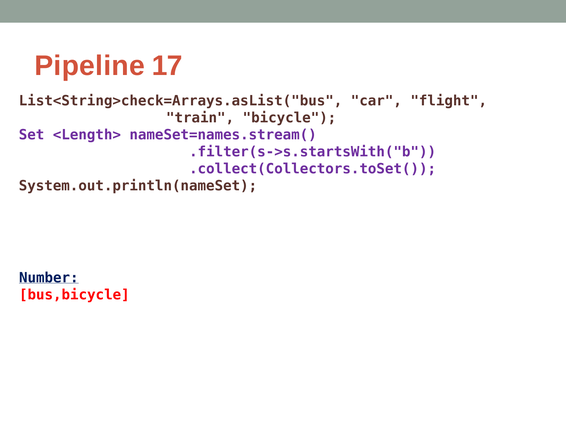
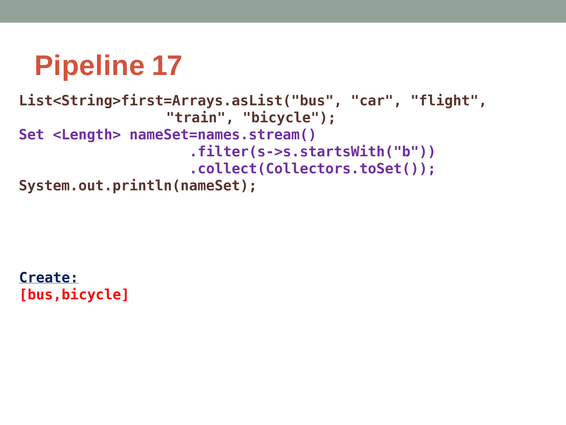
List<String>check=Arrays.asList("bus: List<String>check=Arrays.asList("bus -> List<String>first=Arrays.asList("bus (181, 101)
Number: Number -> Create (49, 278)
